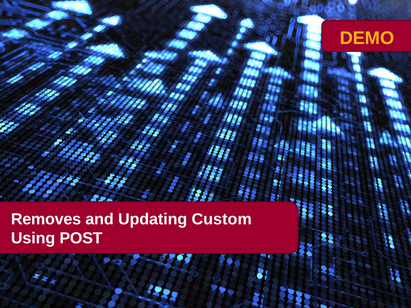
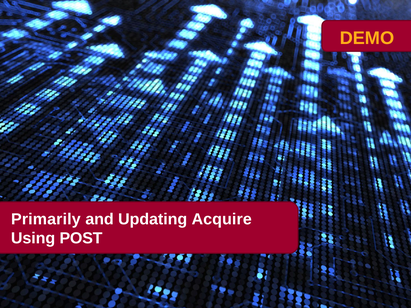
Removes: Removes -> Primarily (46, 219)
Custom: Custom -> Acquire (222, 219)
